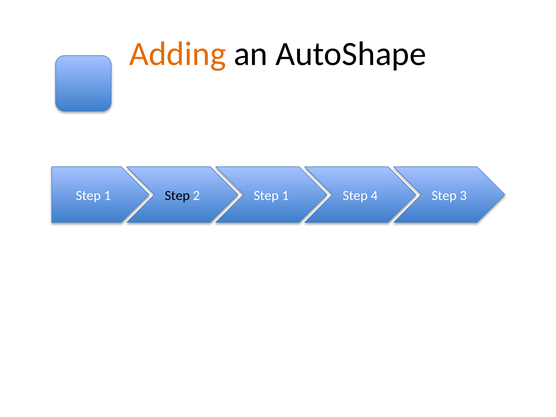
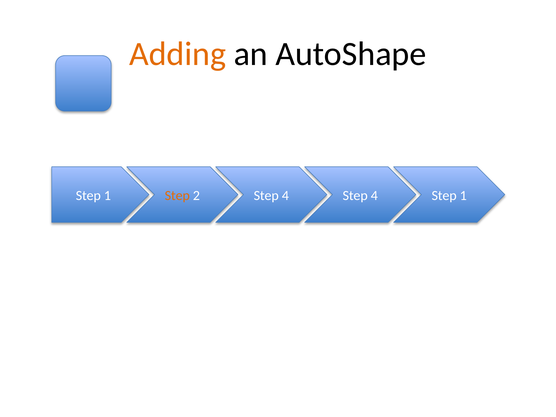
Step colour: black -> orange (177, 196)
2 Step 1: 1 -> 4 (285, 196)
4 Step 3: 3 -> 1 (463, 196)
